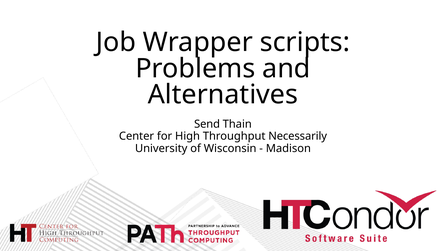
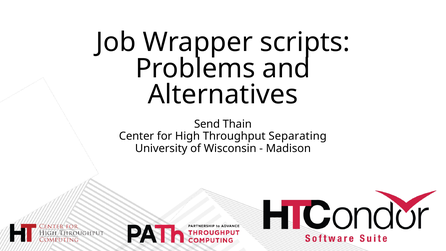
Necessarily: Necessarily -> Separating (298, 136)
